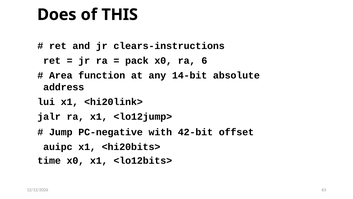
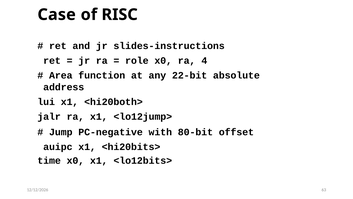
Does: Does -> Case (57, 15)
THIS: THIS -> RISC (120, 15)
clears-instructions: clears-instructions -> slides-instructions (169, 46)
pack: pack -> role (137, 60)
6: 6 -> 4 (204, 60)
14-bit: 14-bit -> 22-bit (190, 75)
<hi20link>: <hi20link> -> <hi20both> (113, 102)
42-bit: 42-bit -> 80-bit (195, 132)
